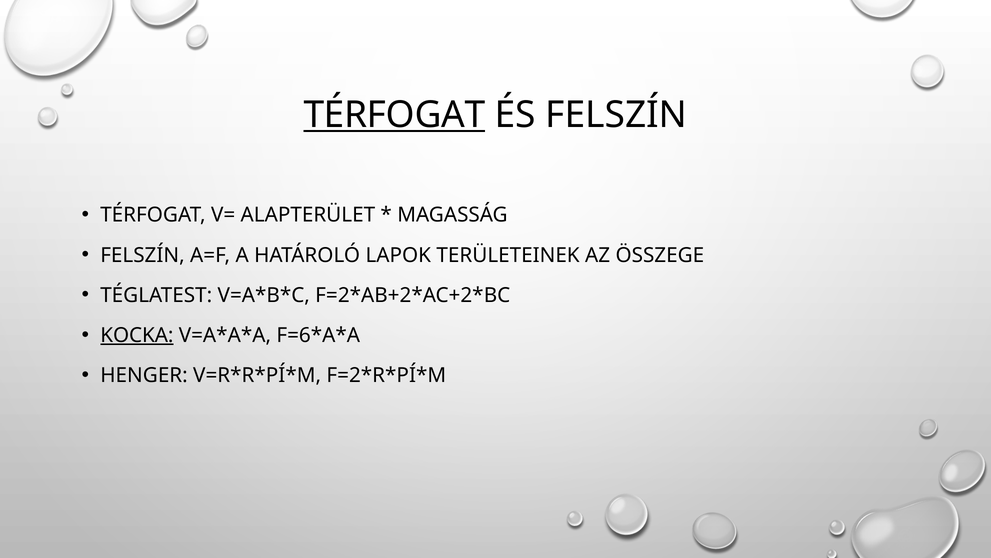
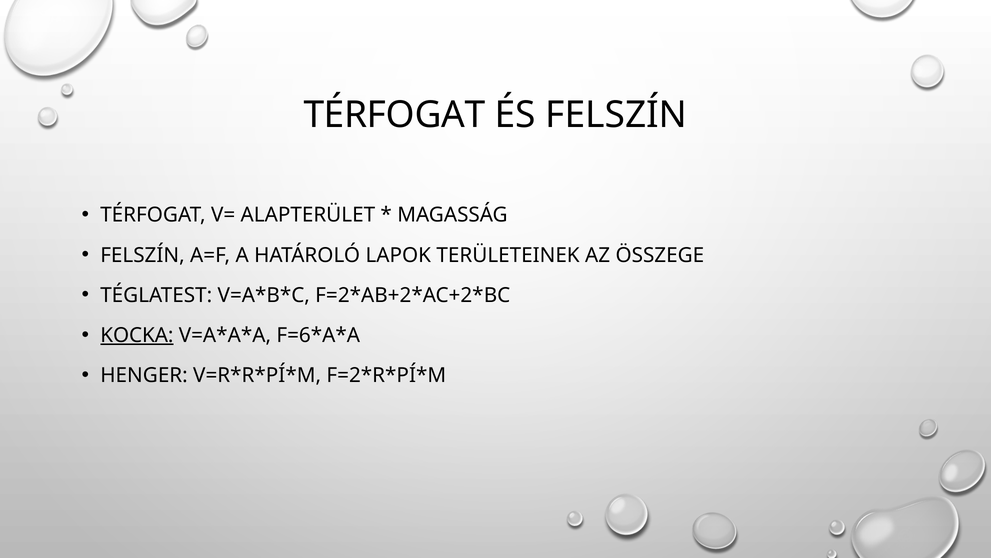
TÉRFOGAT underline: present -> none (394, 115)
